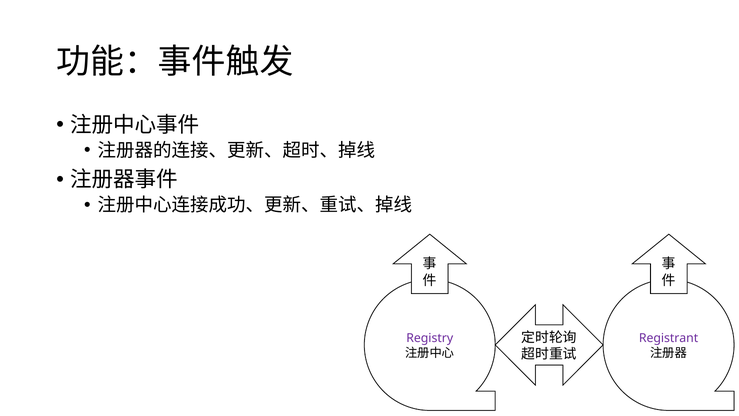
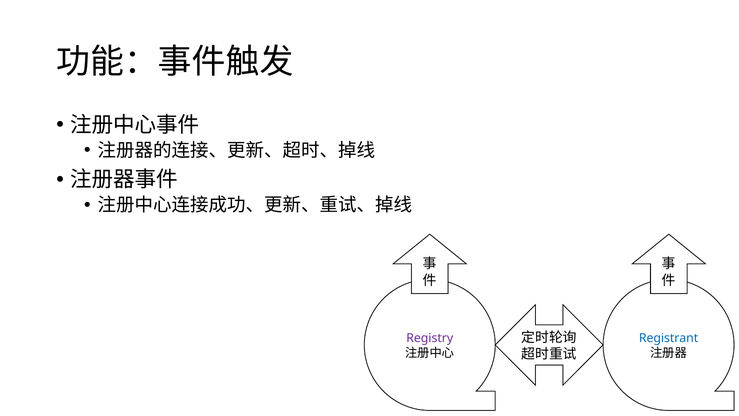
Registrant colour: purple -> blue (669, 338)
